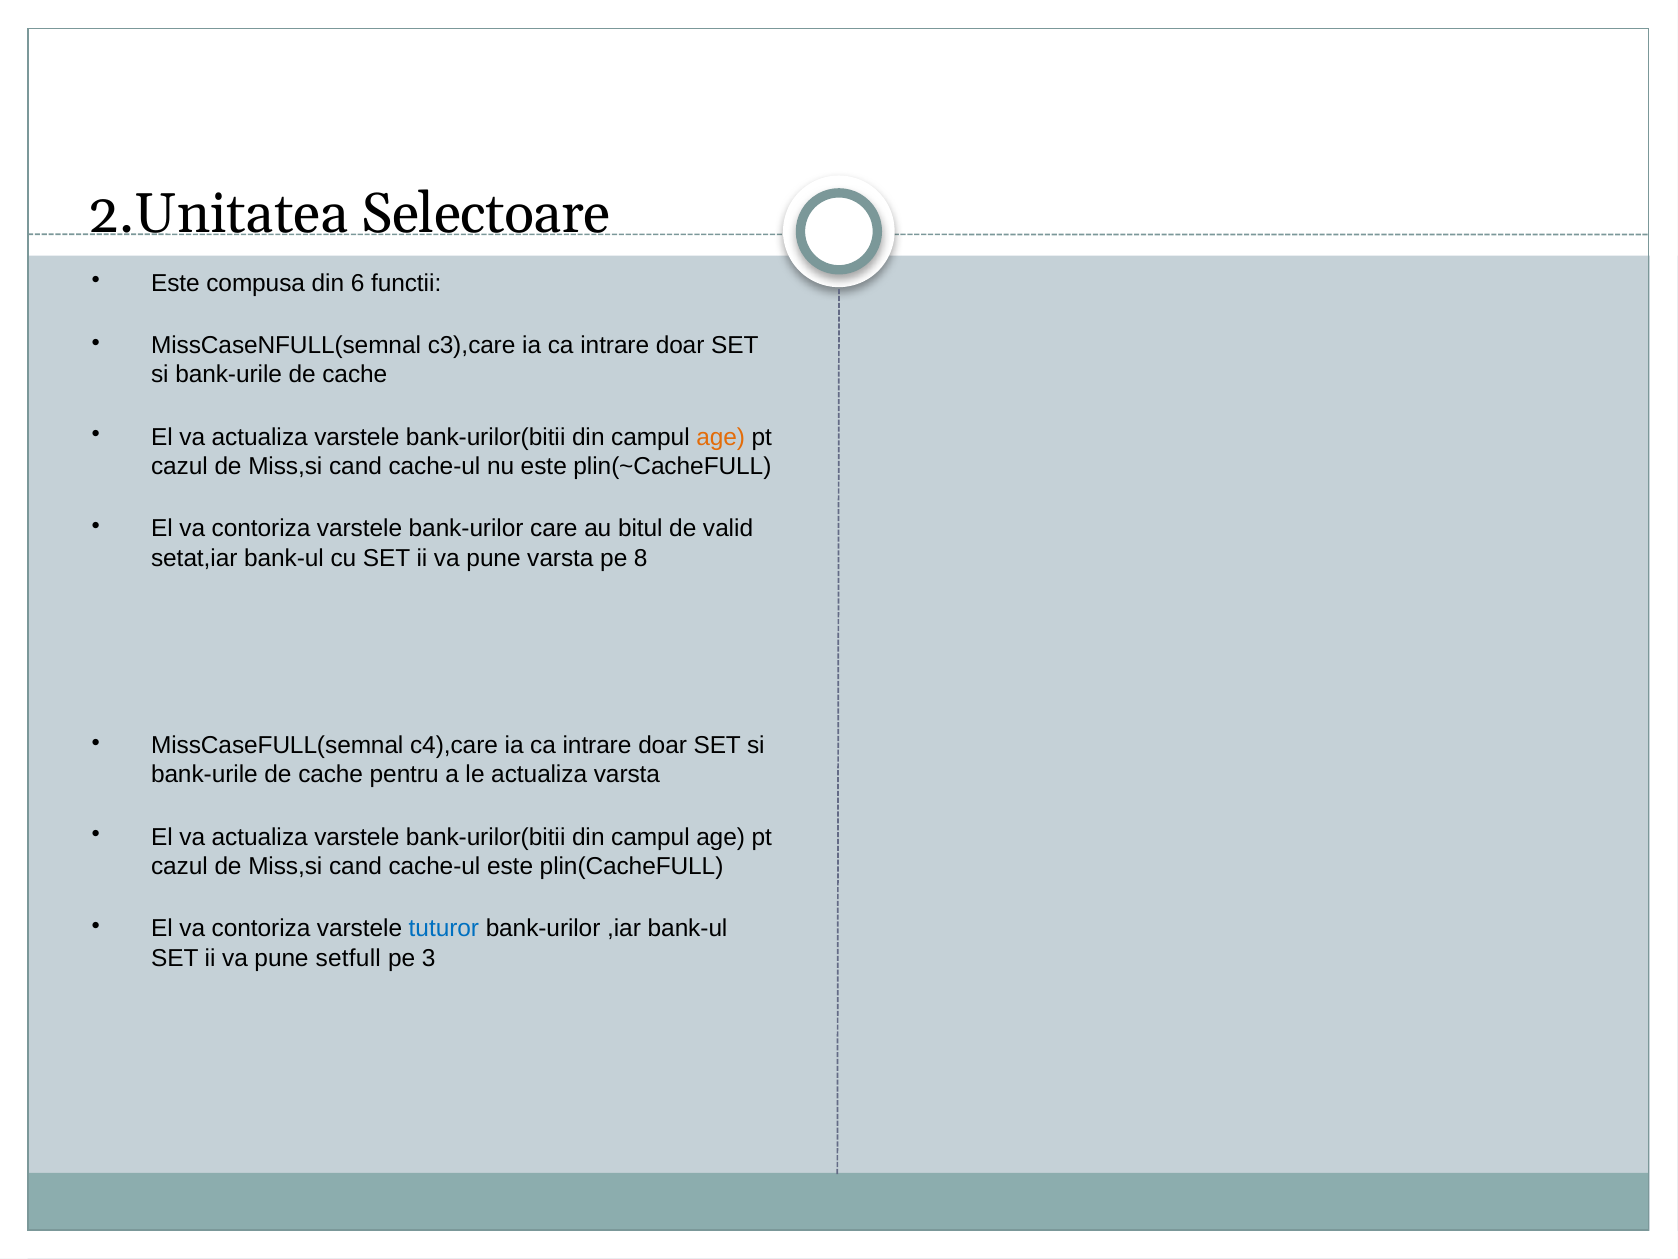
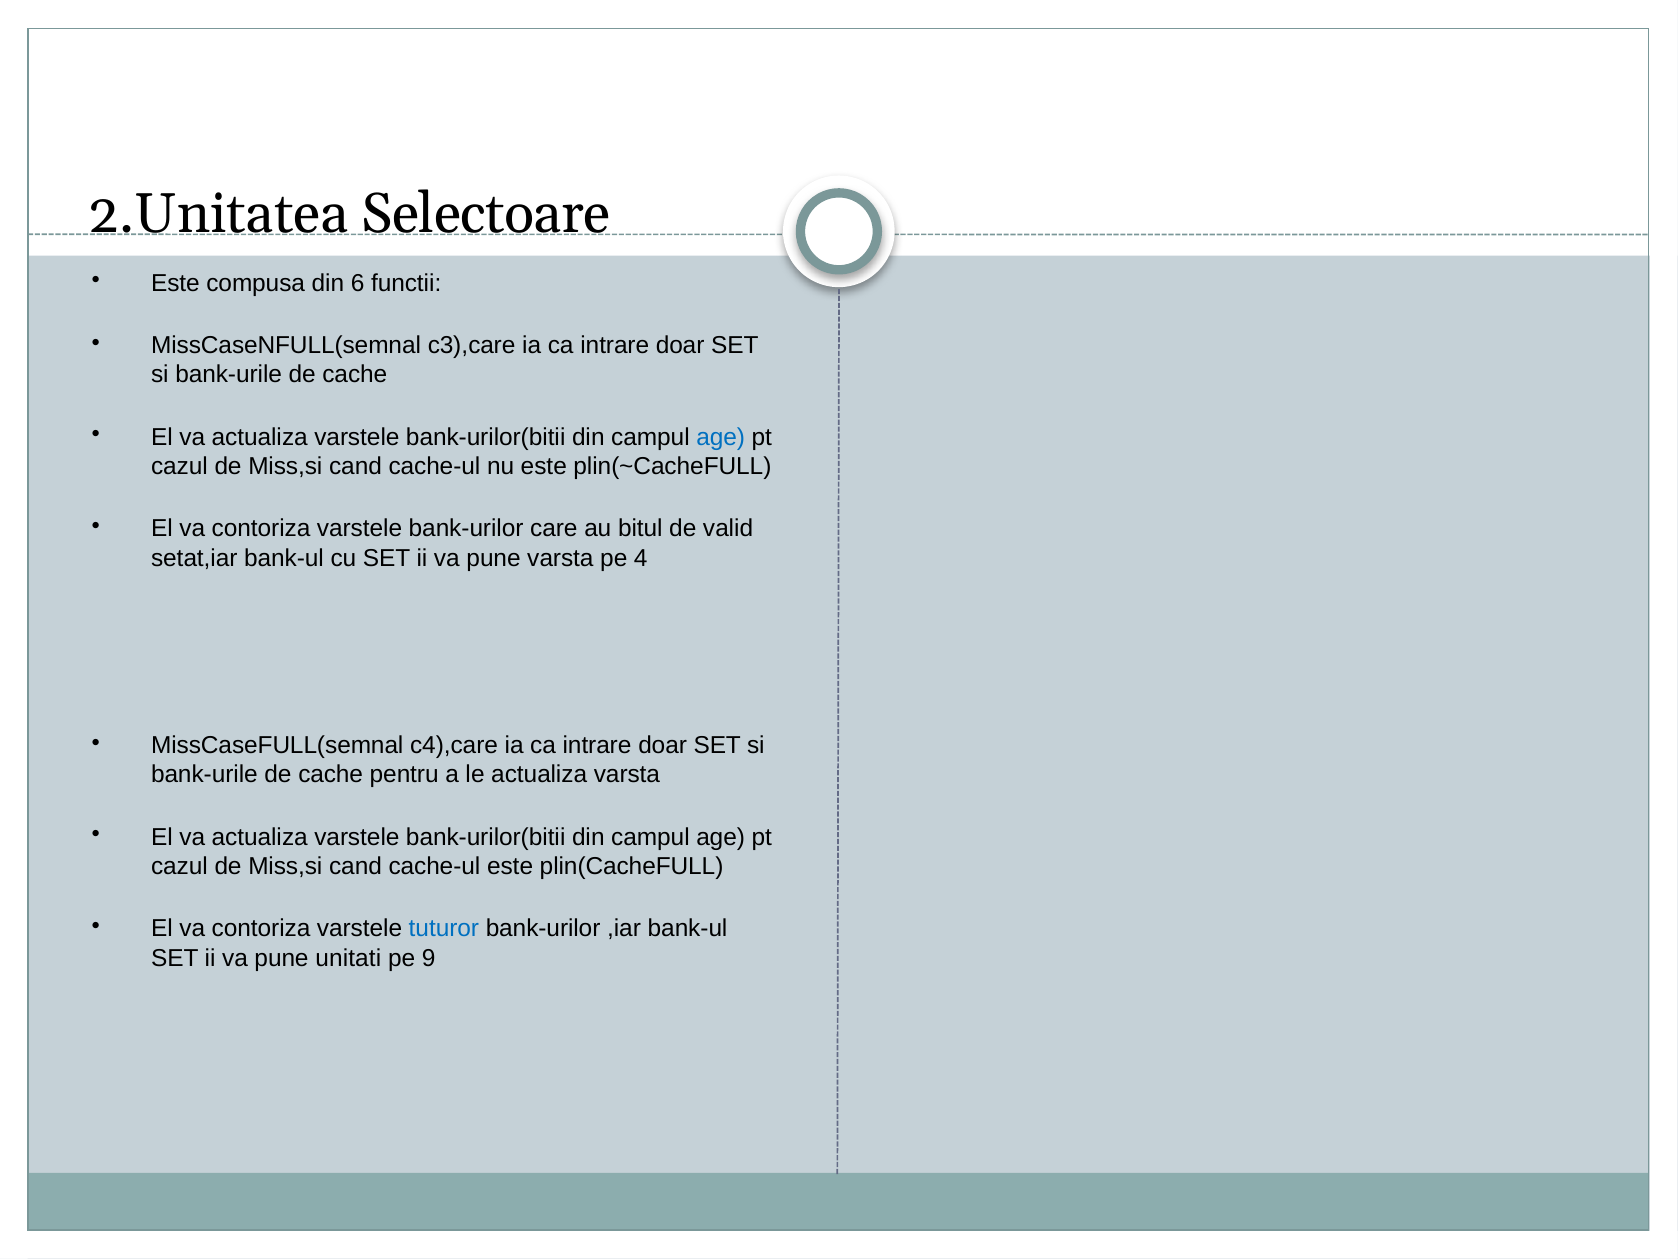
age colour: orange -> blue (721, 437)
8: 8 -> 4 (641, 558)
setfull: setfull -> unitati (348, 958)
3: 3 -> 9 (429, 958)
